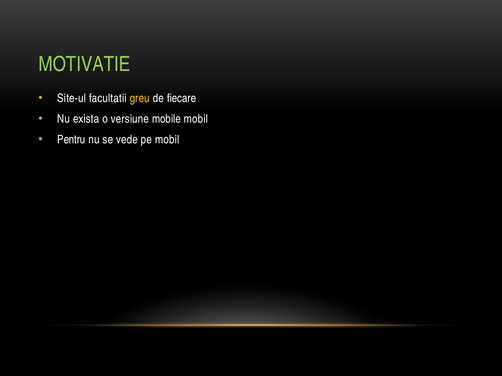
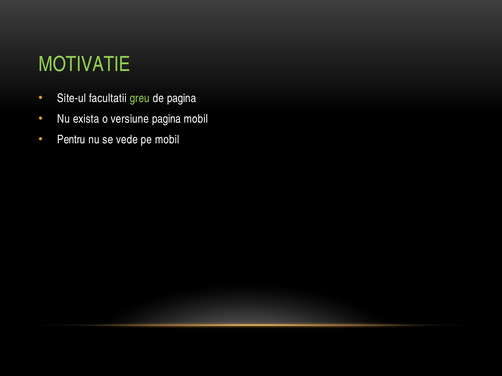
greu colour: yellow -> light green (140, 98)
de fiecare: fiecare -> pagina (182, 98)
versiune mobile: mobile -> pagina (167, 119)
